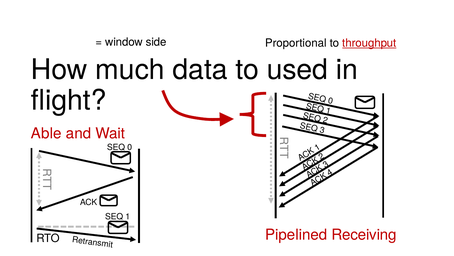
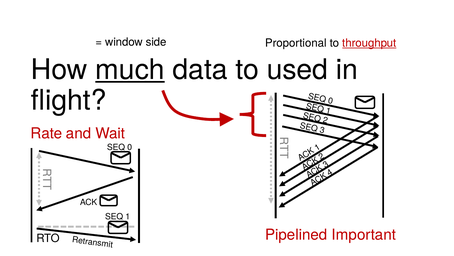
much underline: none -> present (130, 69)
Able: Able -> Rate (46, 133)
Receiving: Receiving -> Important (364, 234)
